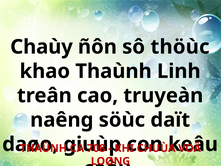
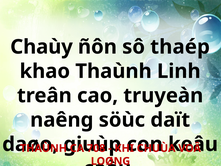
thöùc: thöùc -> thaép (180, 47)
